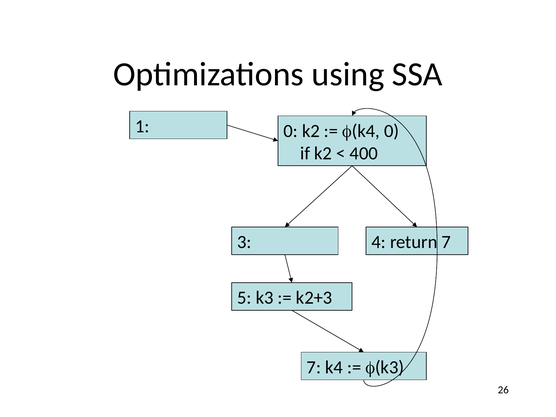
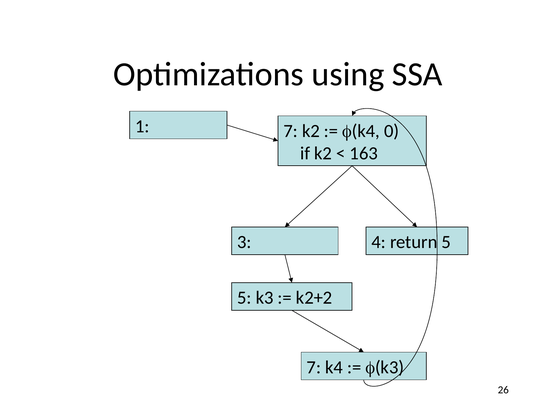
1 0: 0 -> 7 (291, 131)
400: 400 -> 163 (364, 153)
return 7: 7 -> 5 (446, 242)
k2+3: k2+3 -> k2+2 (314, 298)
